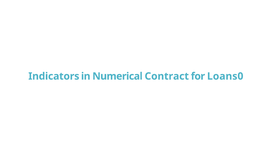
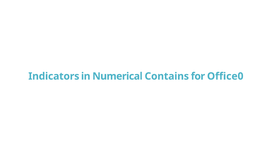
Contract: Contract -> Contains (167, 76)
Loans0: Loans0 -> Office0 (225, 76)
